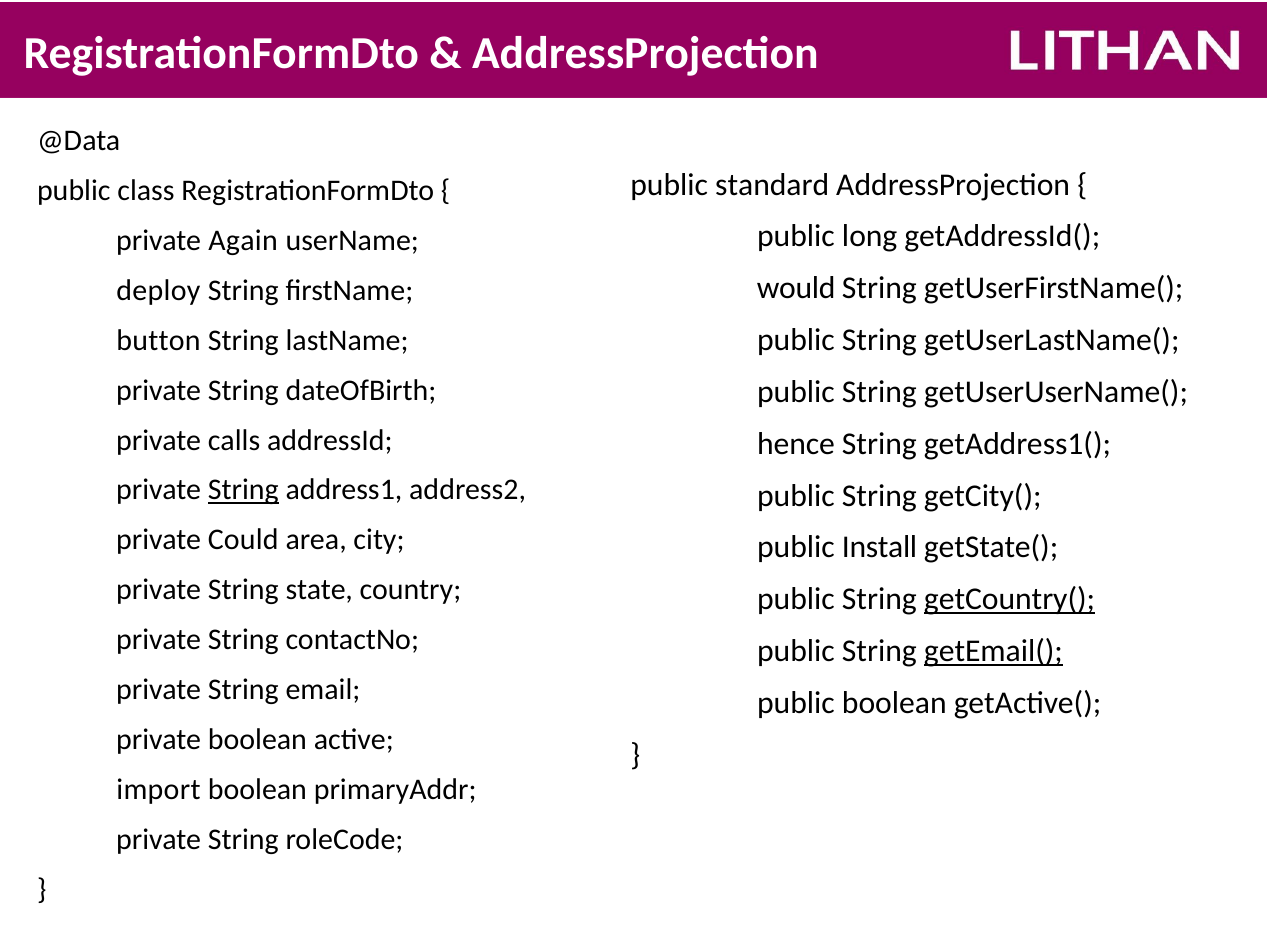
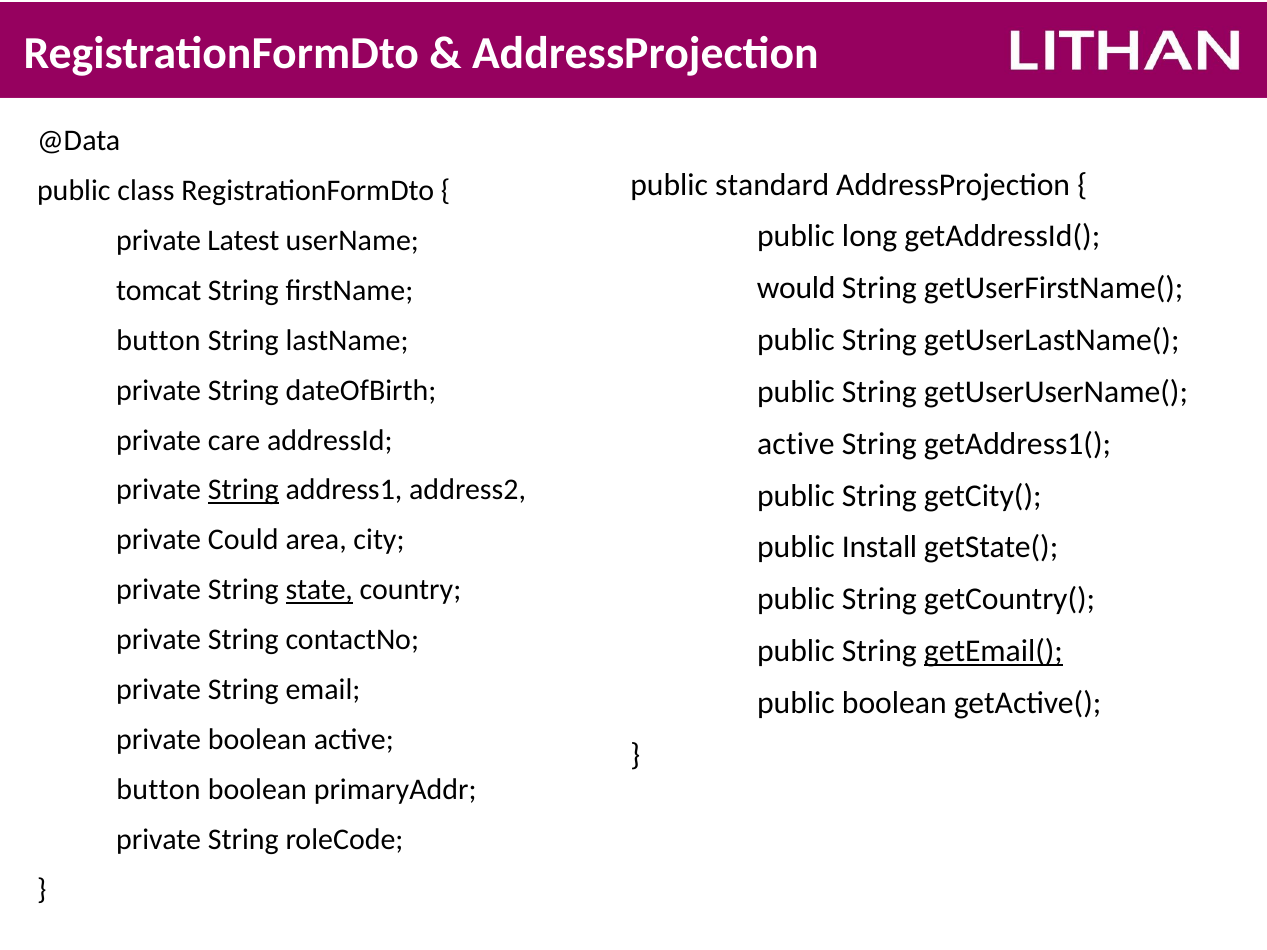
Again: Again -> Latest (243, 241)
deploy: deploy -> tomcat (159, 291)
calls: calls -> care (234, 440)
hence: hence -> active (796, 444)
state underline: none -> present (319, 590)
getCountry( underline: present -> none (1010, 599)
import: import -> button (158, 790)
